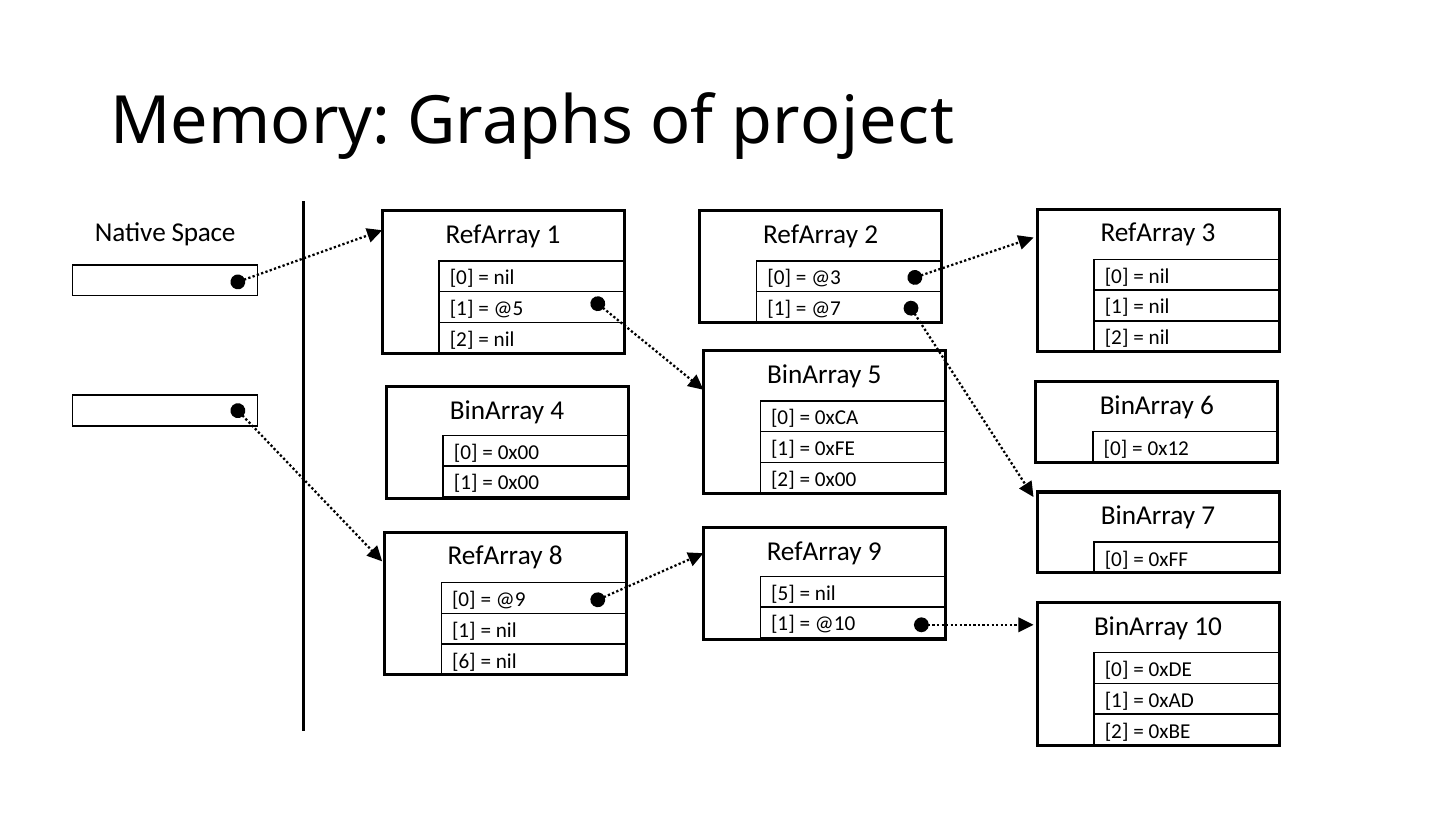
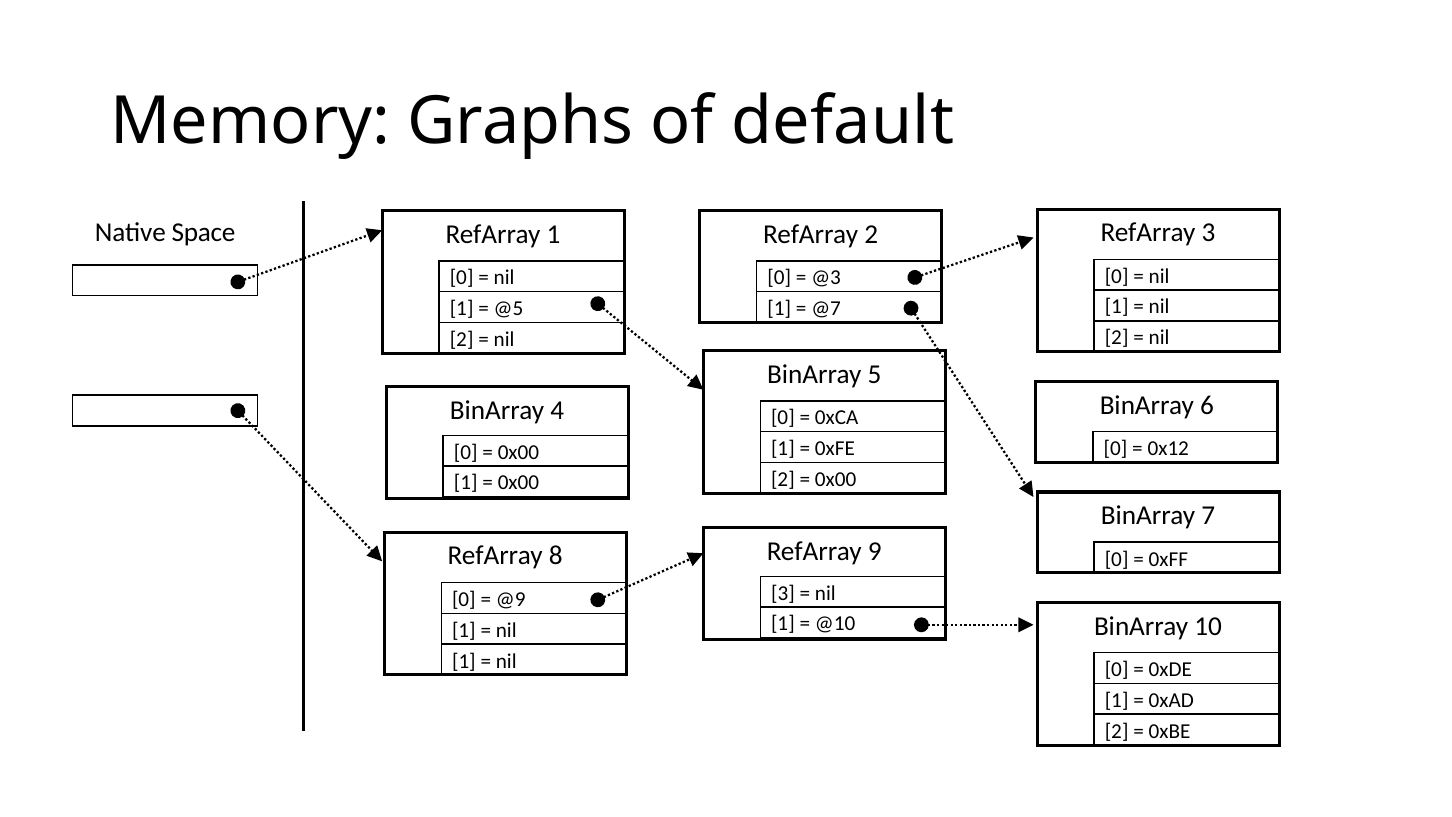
project: project -> default (843, 122)
5: 5 -> 3 (783, 593)
6: 6 -> 1 (464, 661)
